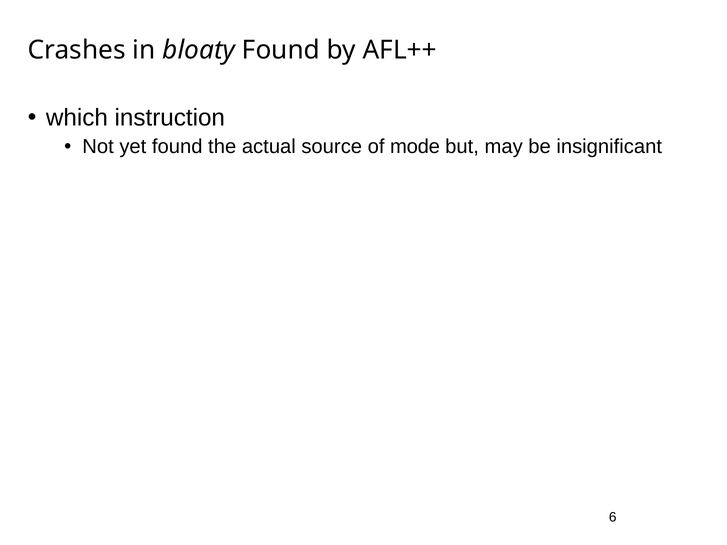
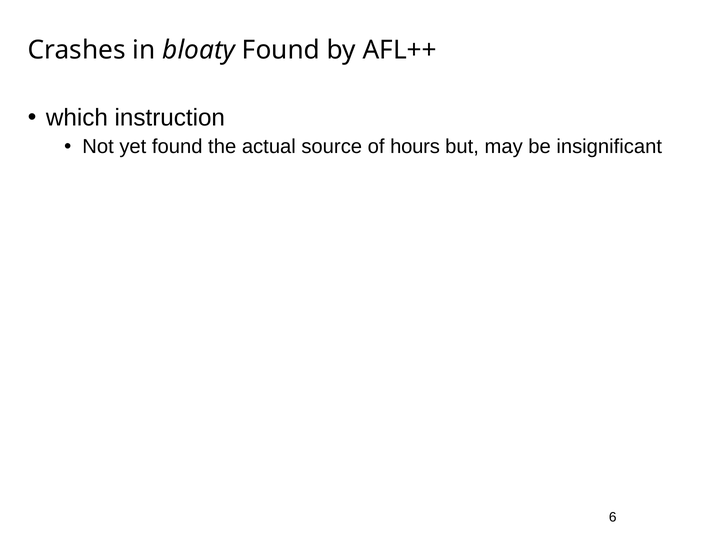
mode: mode -> hours (415, 147)
